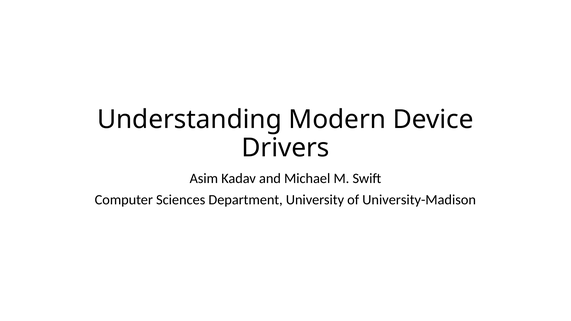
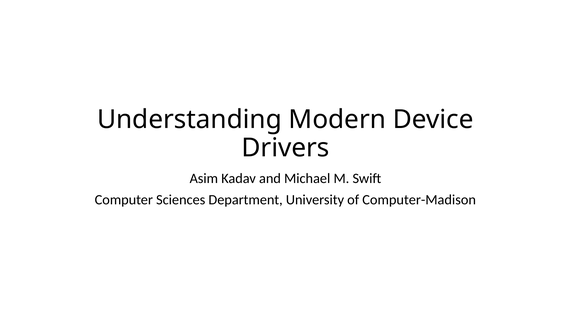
University-Madison: University-Madison -> Computer-Madison (419, 200)
